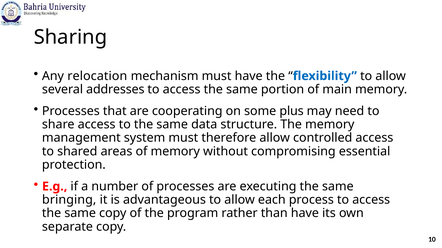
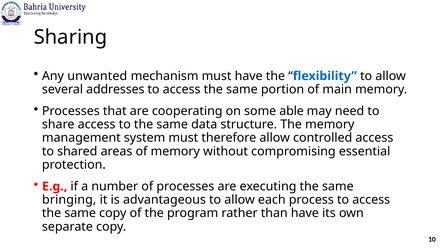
relocation: relocation -> unwanted (97, 76)
plus: plus -> able (292, 111)
